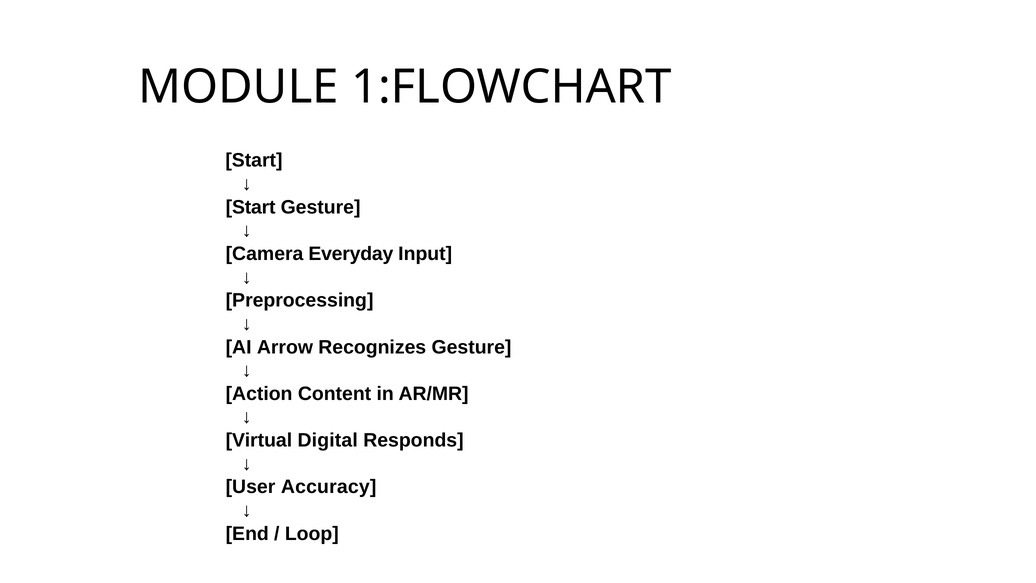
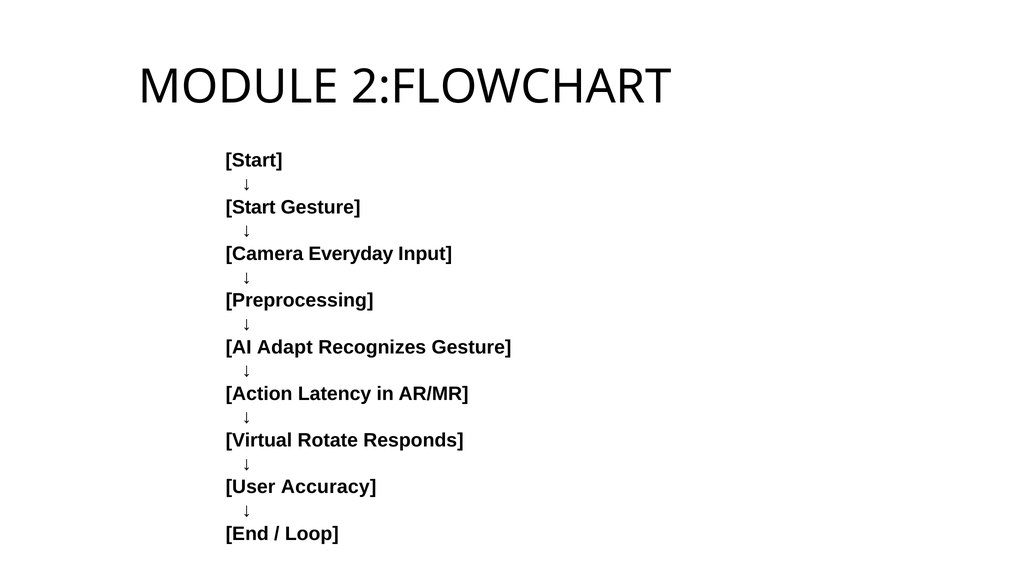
1:FLOWCHART: 1:FLOWCHART -> 2:FLOWCHART (511, 87)
Arrow: Arrow -> Adapt (285, 347)
Content: Content -> Latency (335, 394)
Digital: Digital -> Rotate (328, 440)
